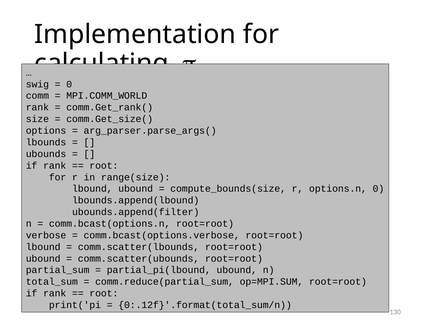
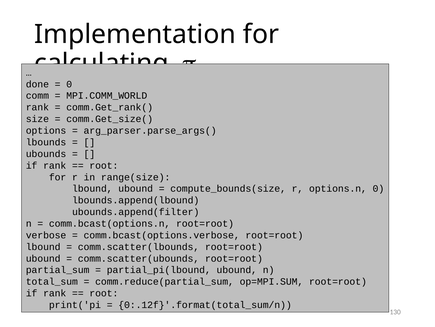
swig: swig -> done (37, 84)
